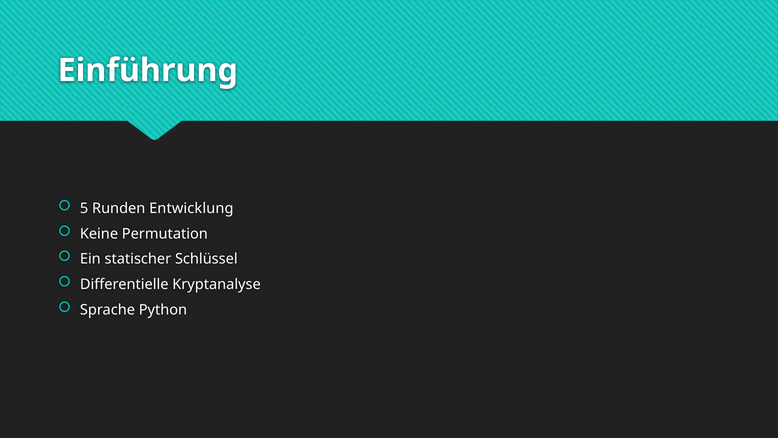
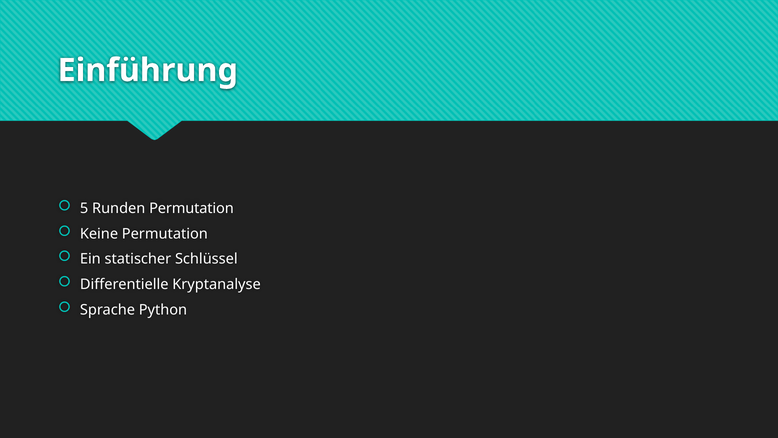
Runden Entwicklung: Entwicklung -> Permutation (191, 208)
